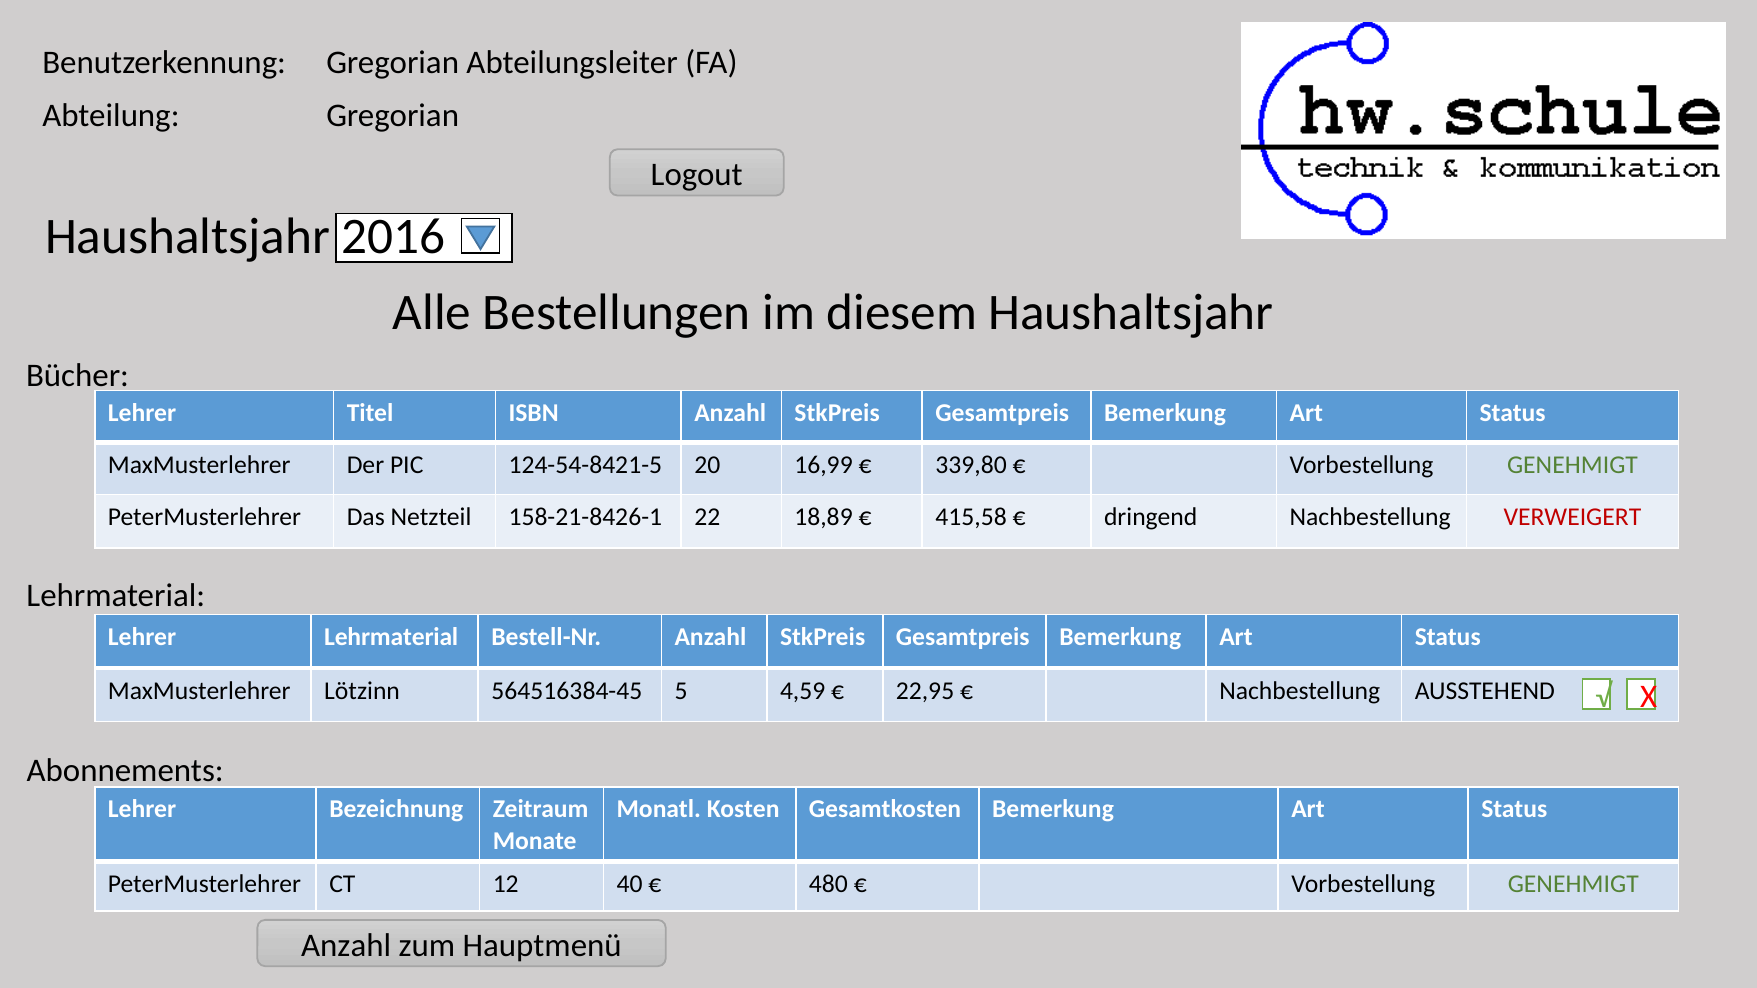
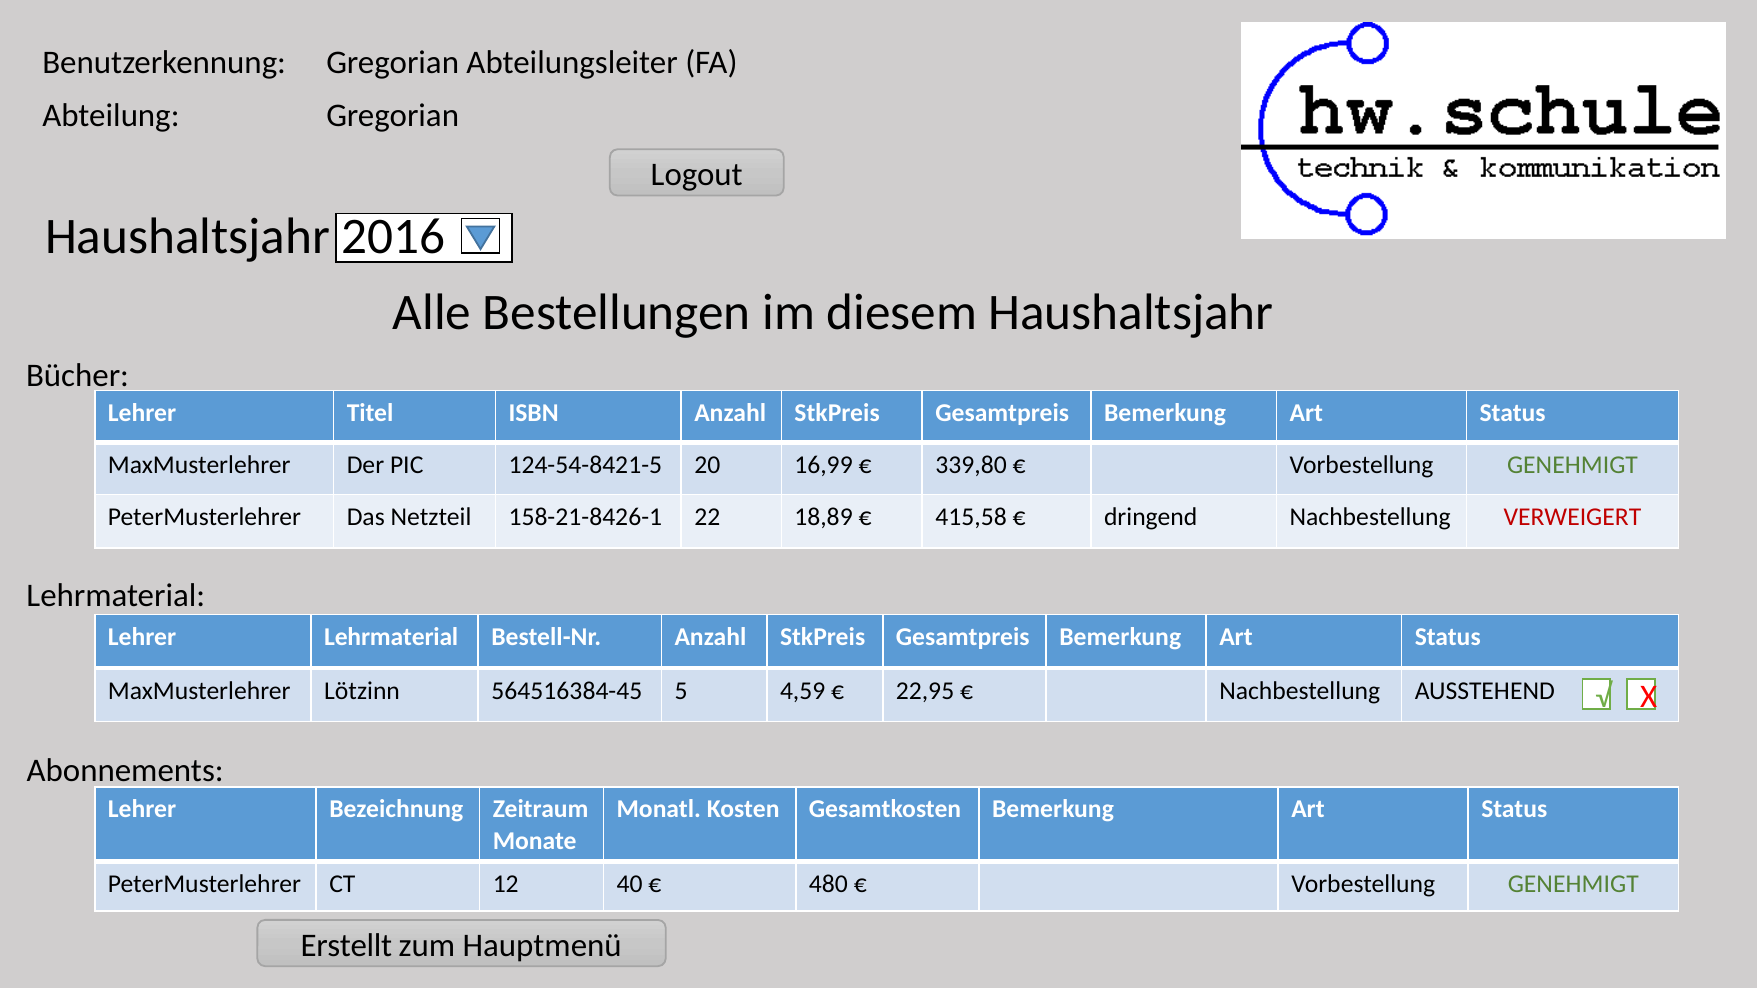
Anzahl: Anzahl -> Erstellt (346, 946)
